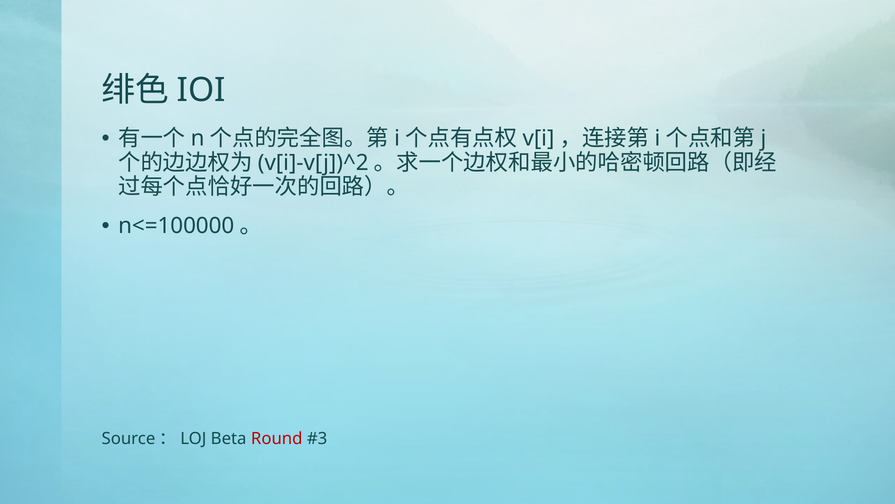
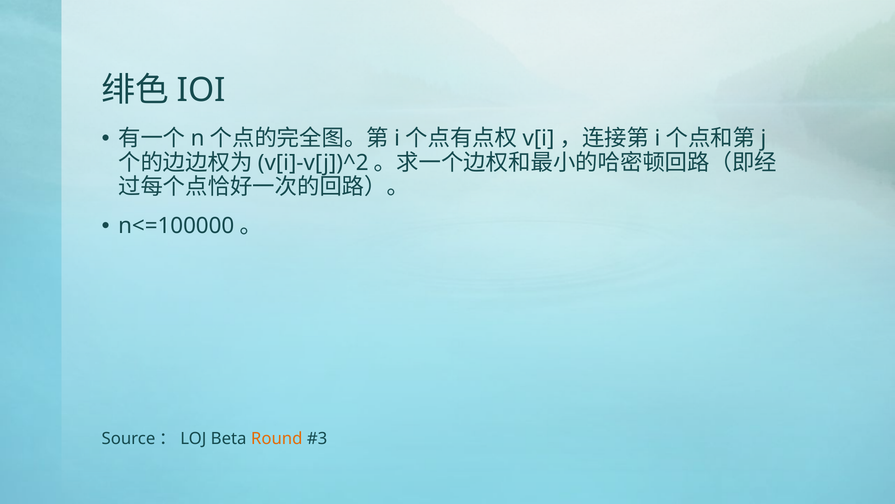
Round colour: red -> orange (277, 439)
